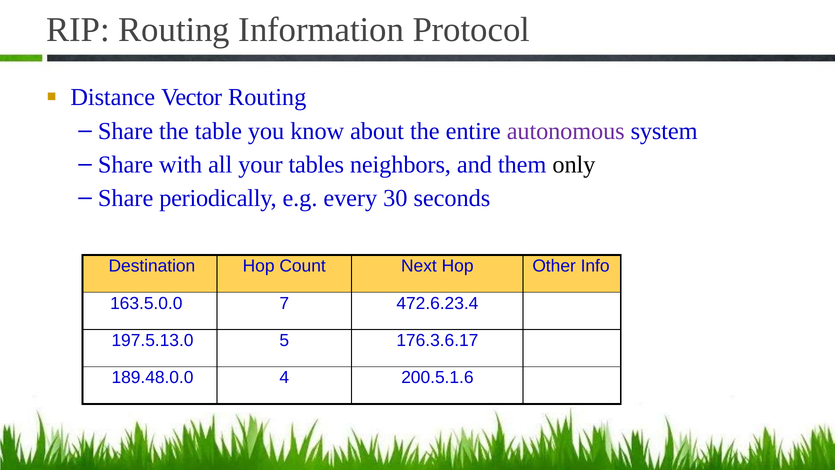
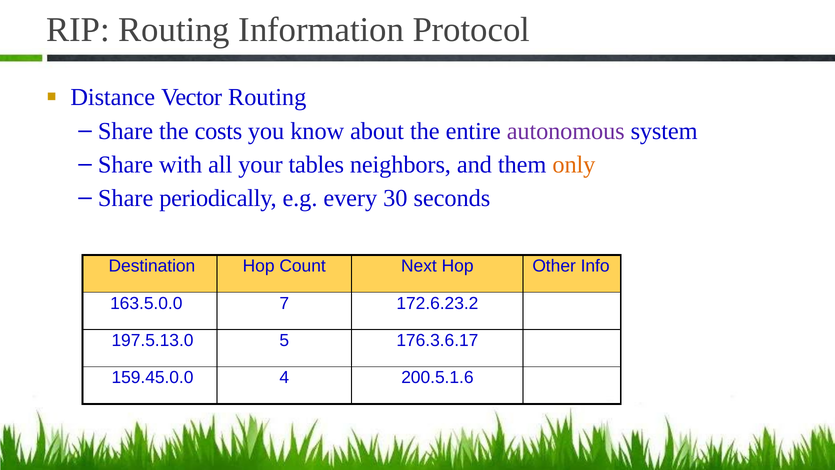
table: table -> costs (218, 131)
only colour: black -> orange (574, 165)
472.6.23.4: 472.6.23.4 -> 172.6.23.2 (437, 303)
189.48.0.0: 189.48.0.0 -> 159.45.0.0 (152, 377)
